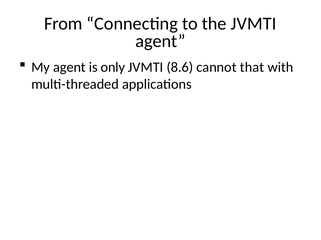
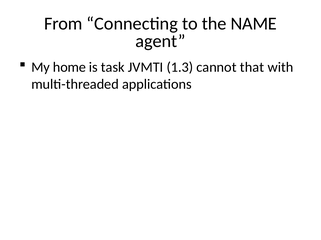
the JVMTI: JVMTI -> NAME (254, 24)
My agent: agent -> home (69, 67)
only: only -> task (113, 67)
8.6: 8.6 -> 1.3 (180, 67)
